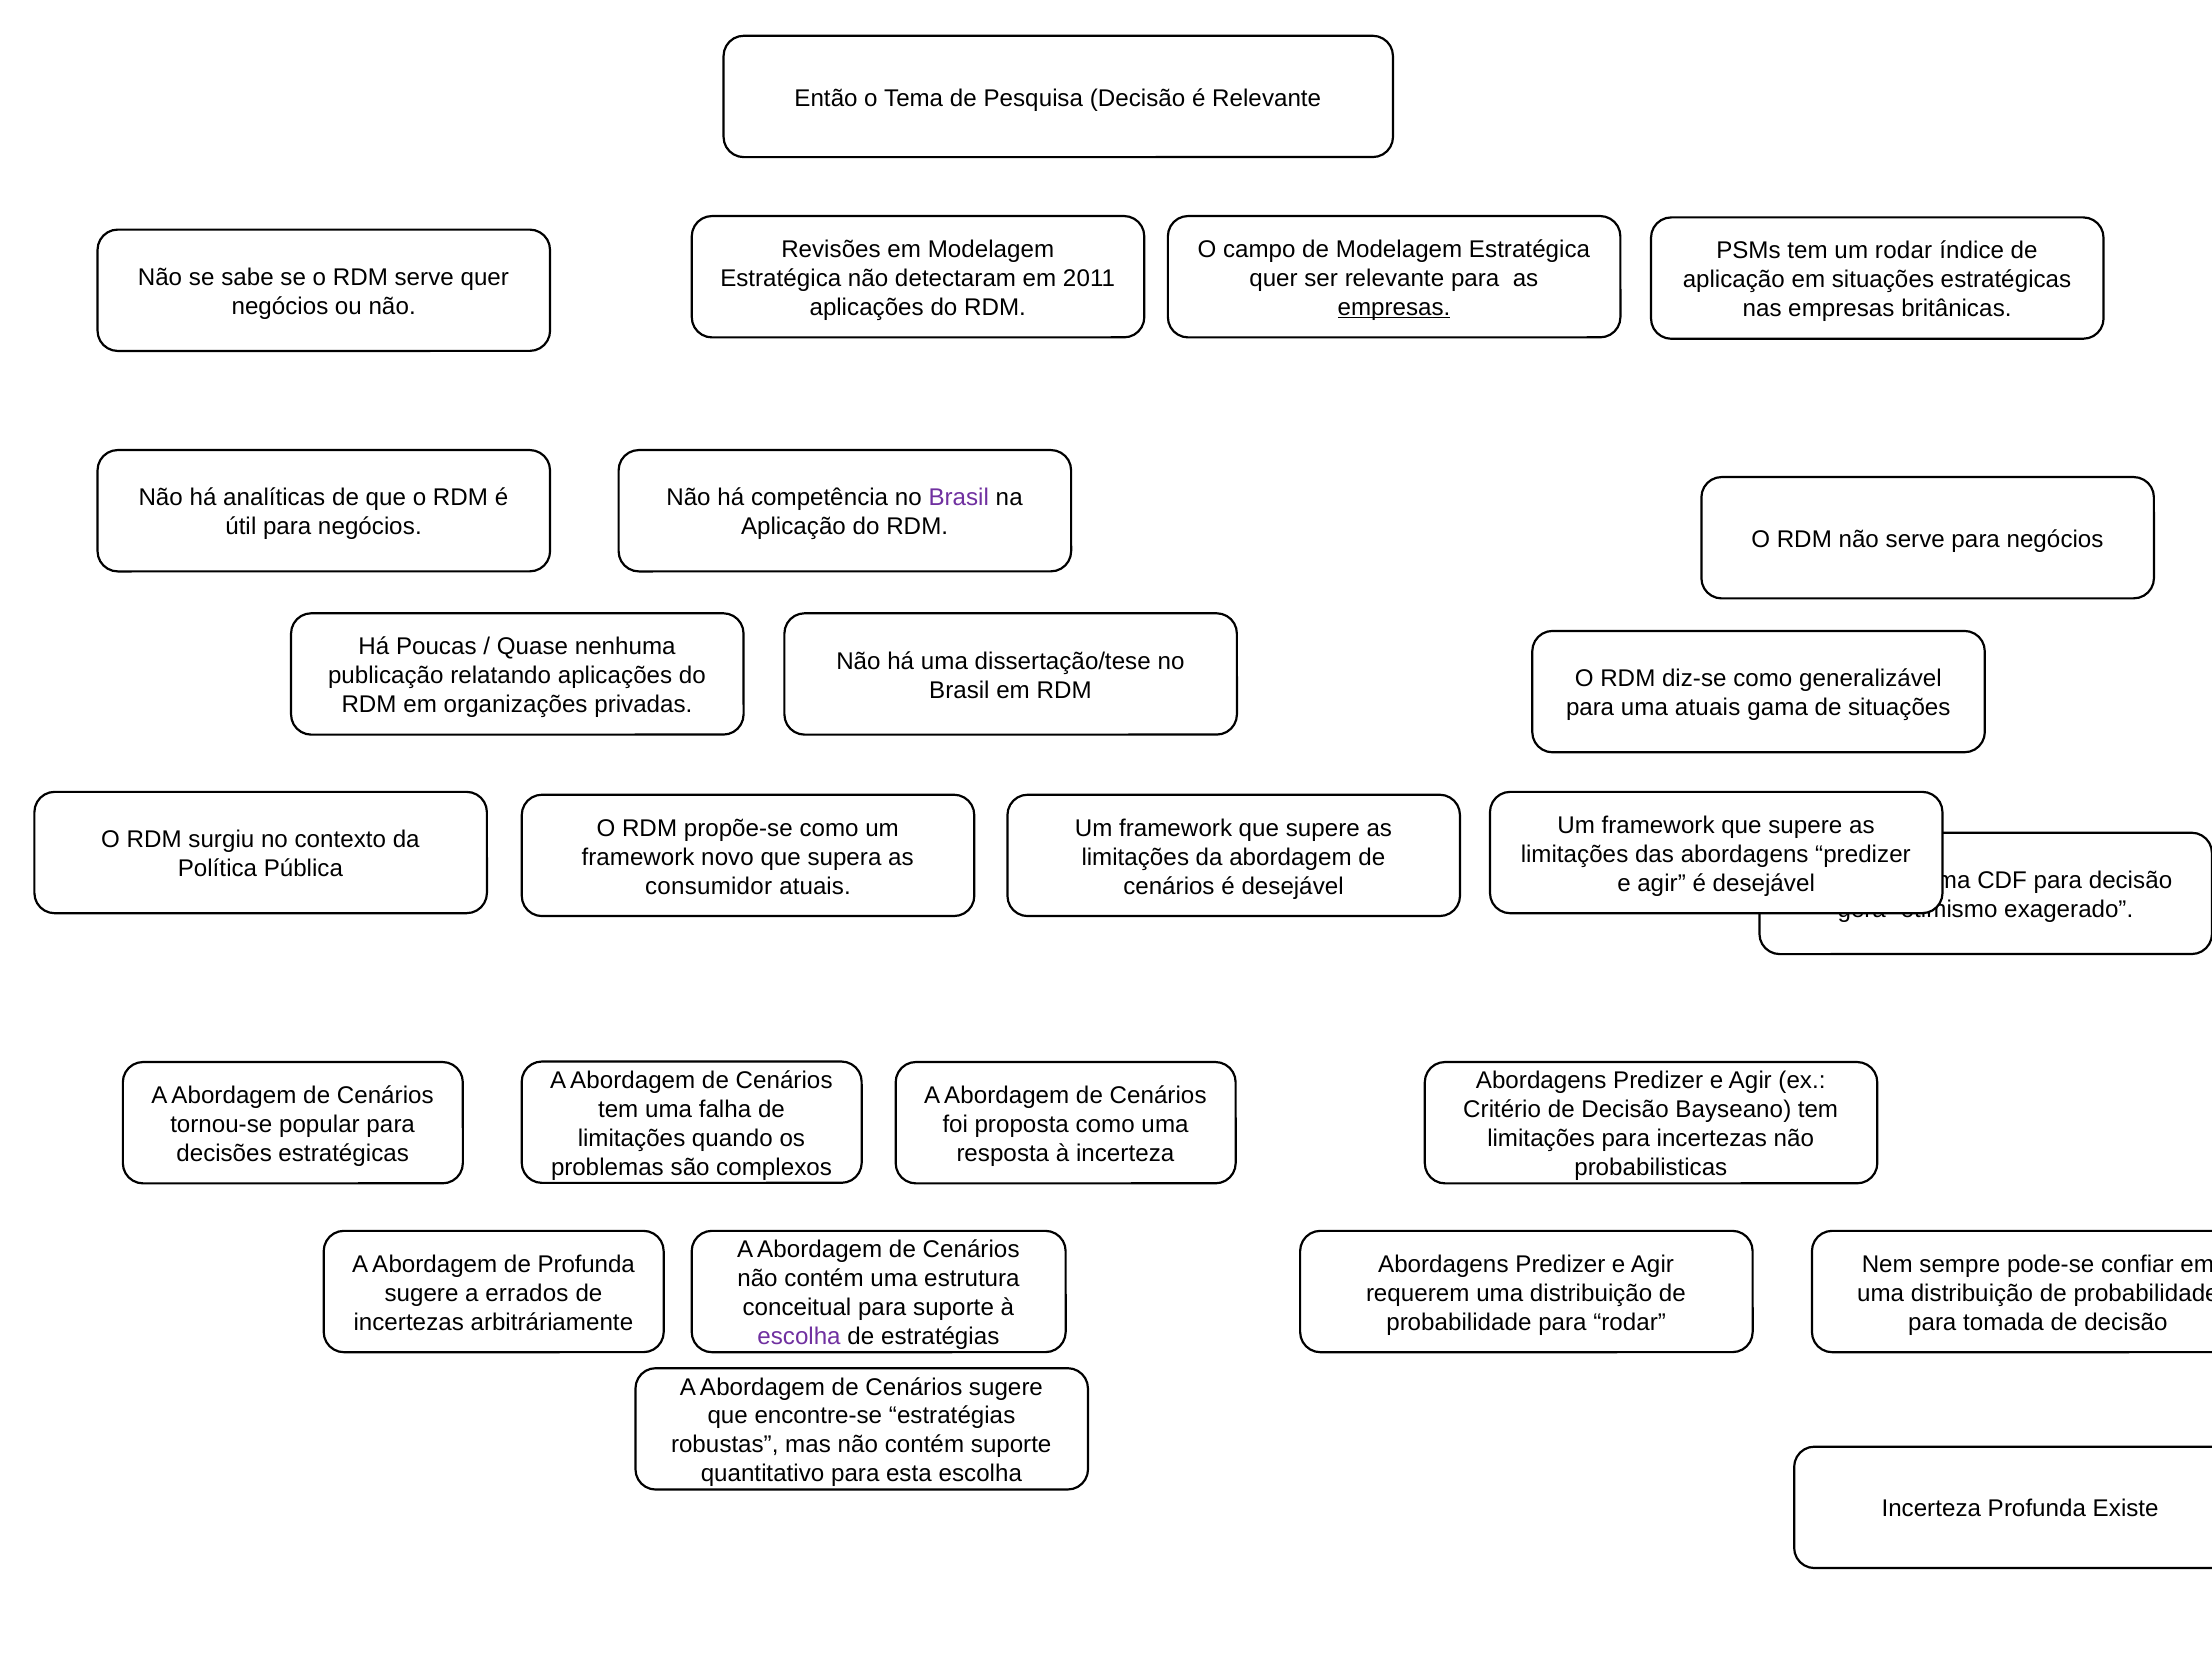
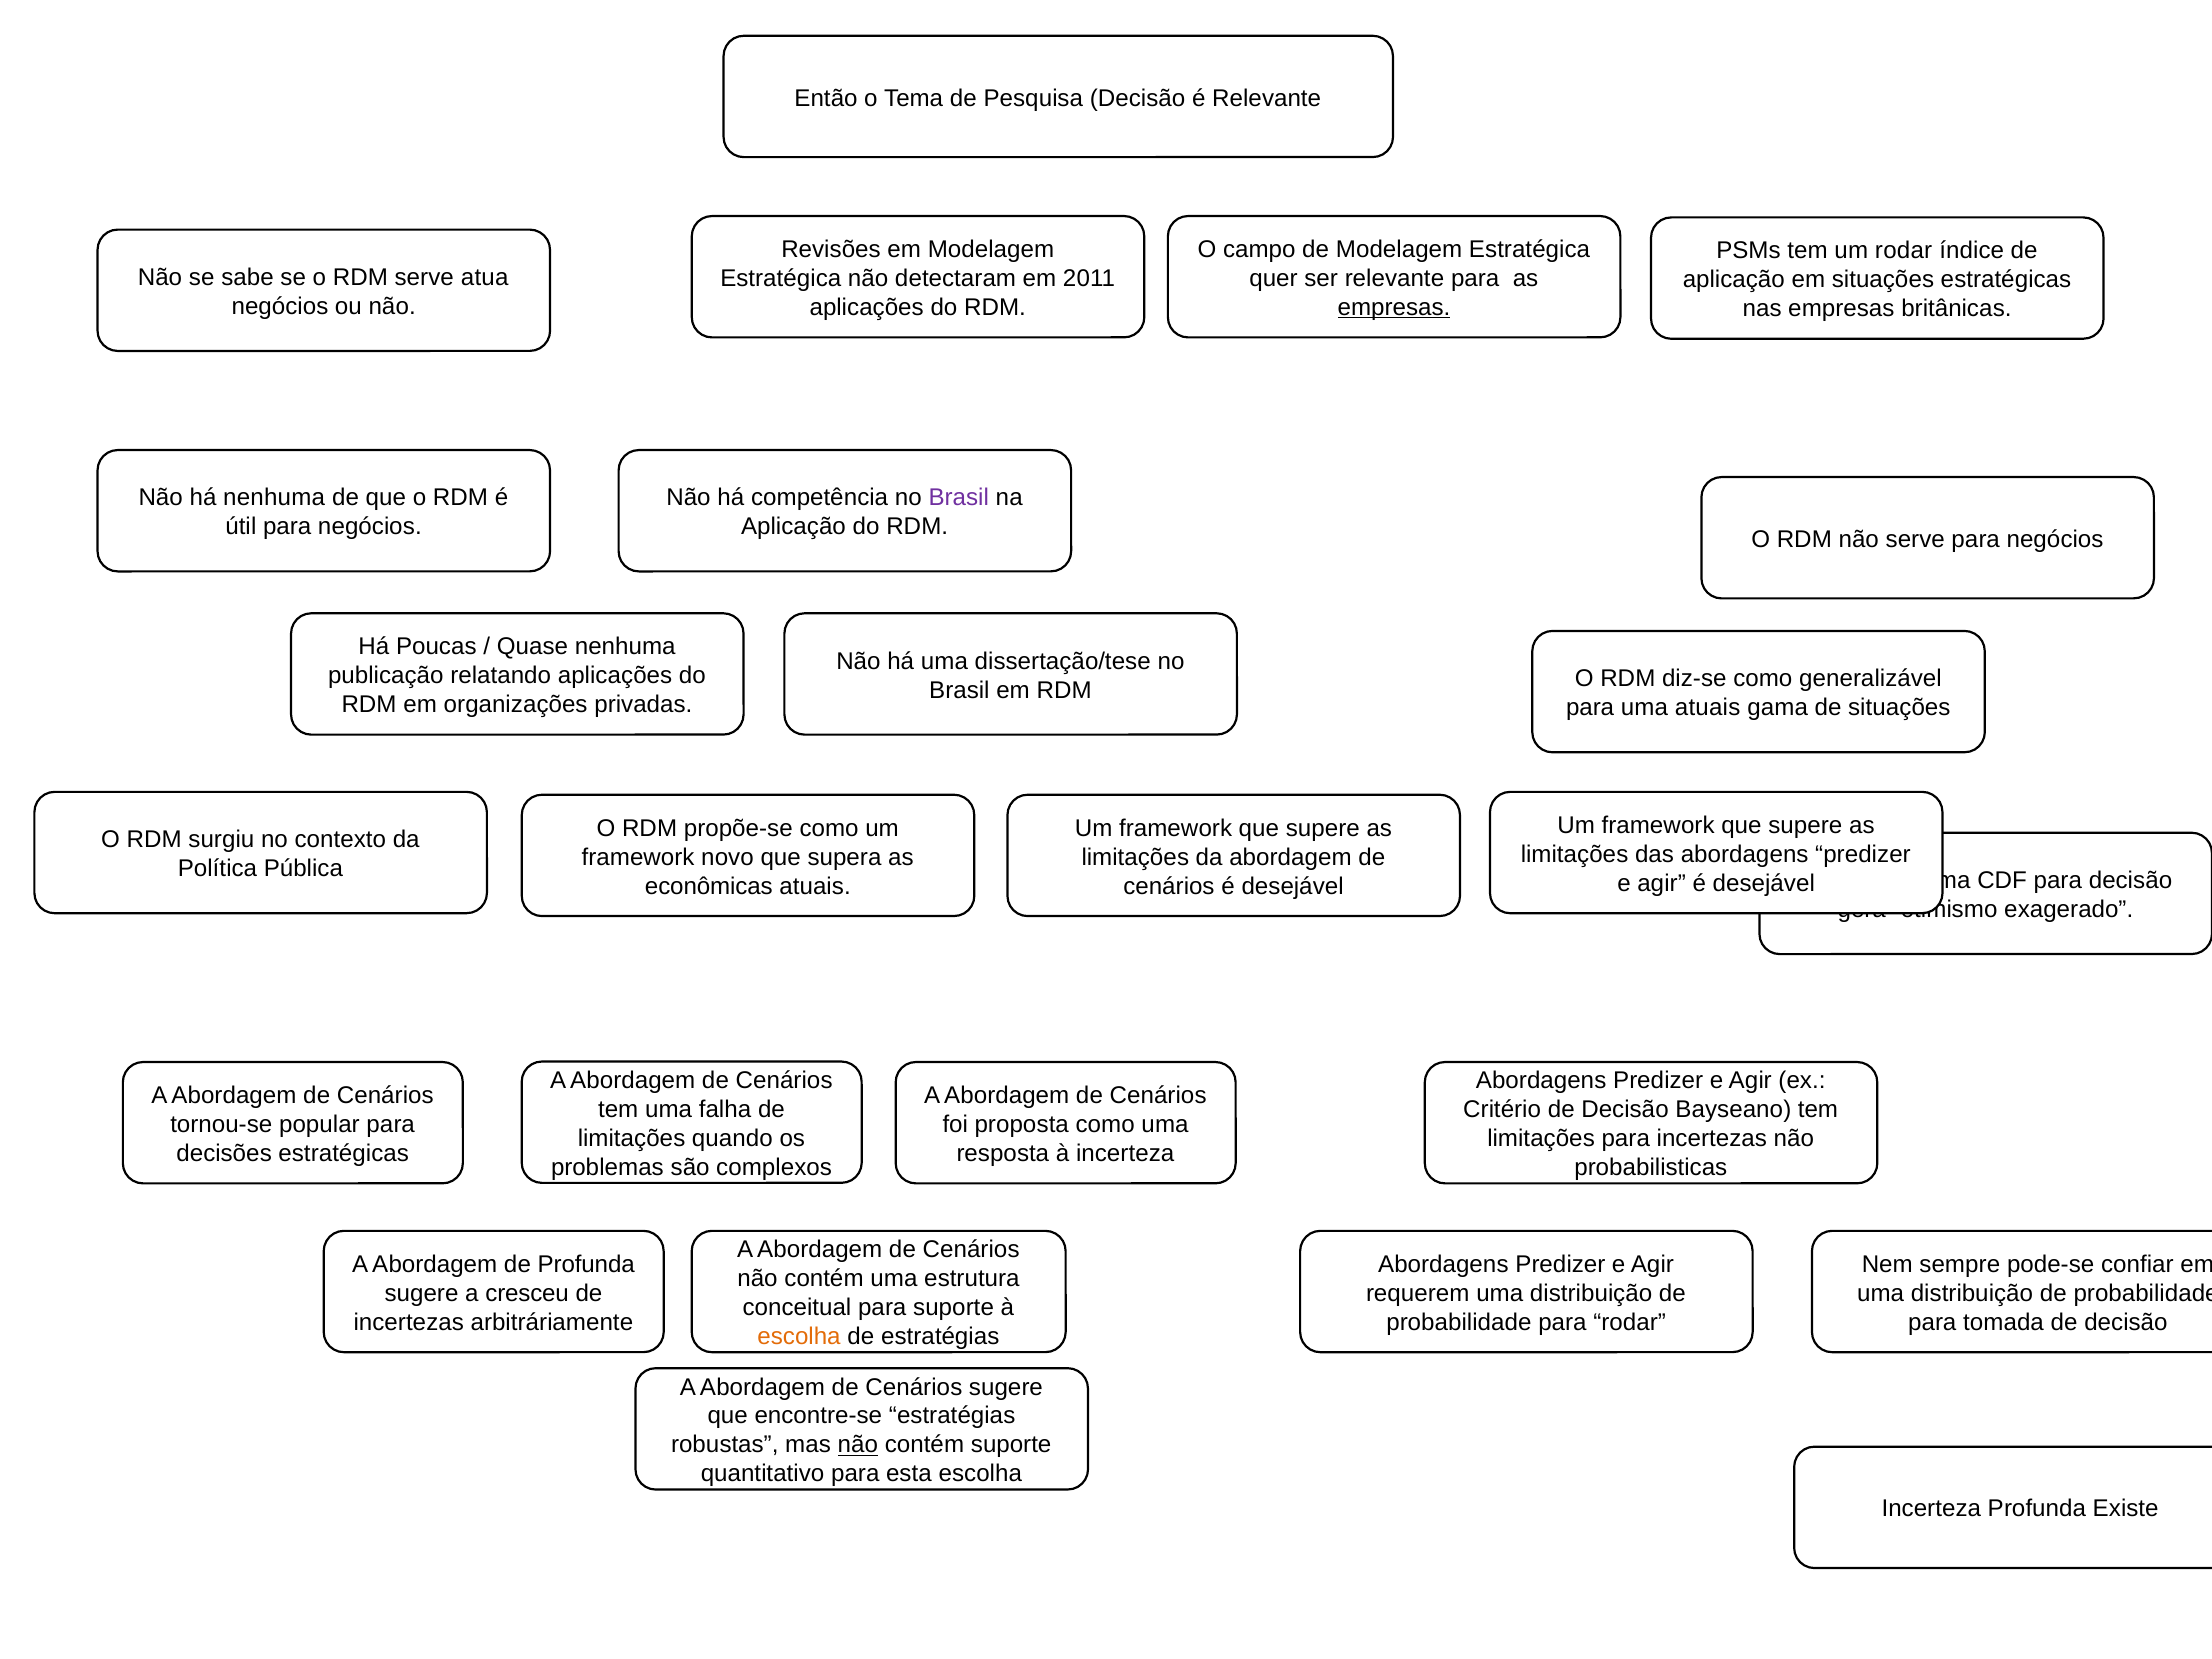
serve quer: quer -> atua (485, 277)
há analíticas: analíticas -> nenhuma (274, 498)
consumidor: consumidor -> econômicas (709, 886)
errados: errados -> cresceu (527, 1293)
escolha colour: purple -> orange (799, 1337)
não underline: none -> present (858, 1445)
